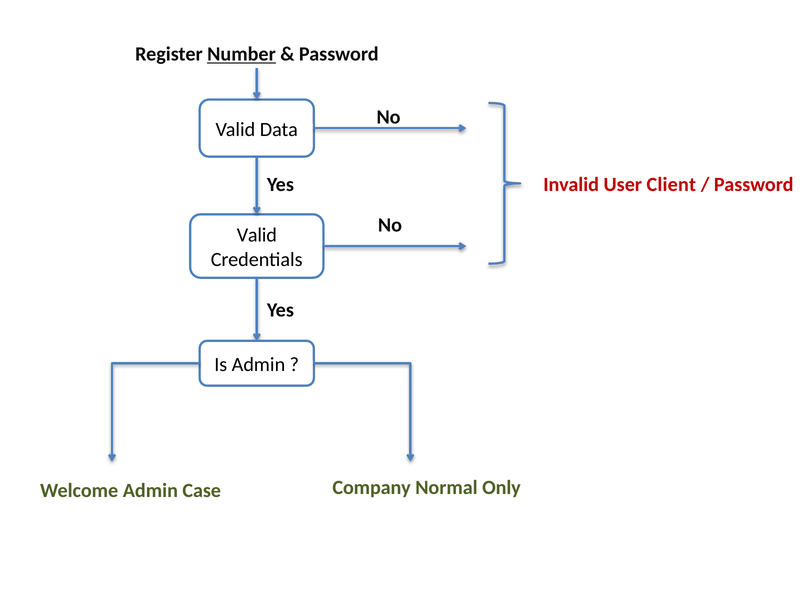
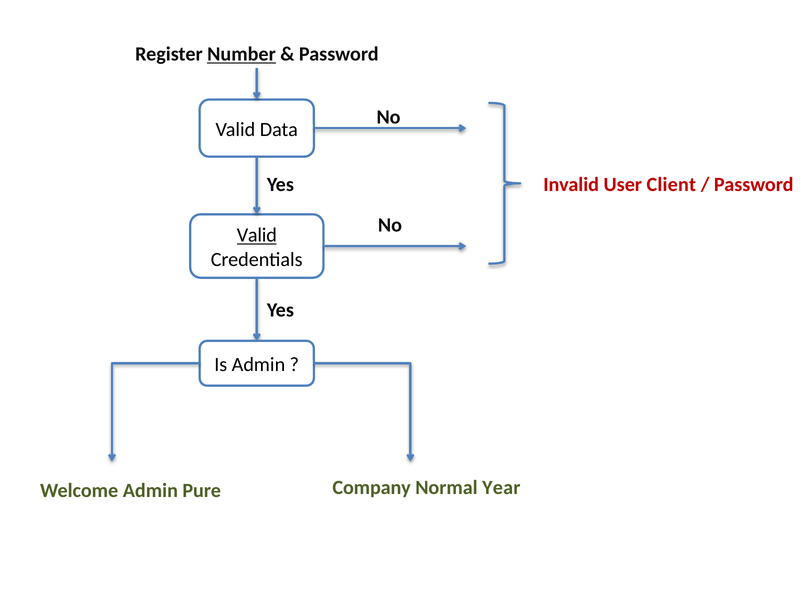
Valid underline: none -> present (257, 235)
Only: Only -> Year (501, 487)
Case: Case -> Pure (202, 490)
